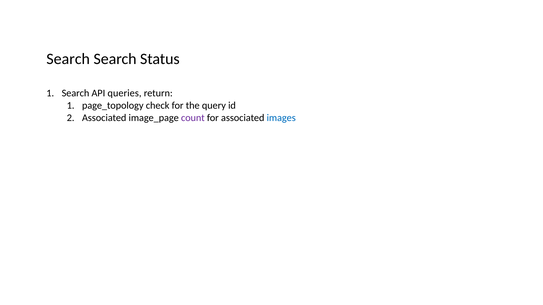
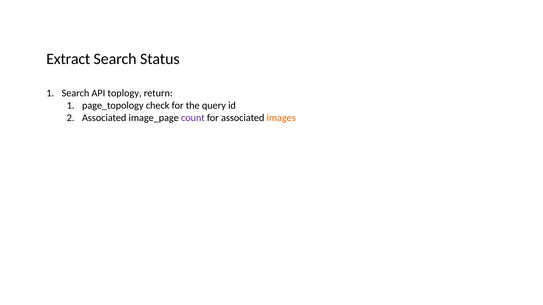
Search: Search -> Extract (68, 59)
queries: queries -> toplogy (125, 93)
images colour: blue -> orange (281, 118)
